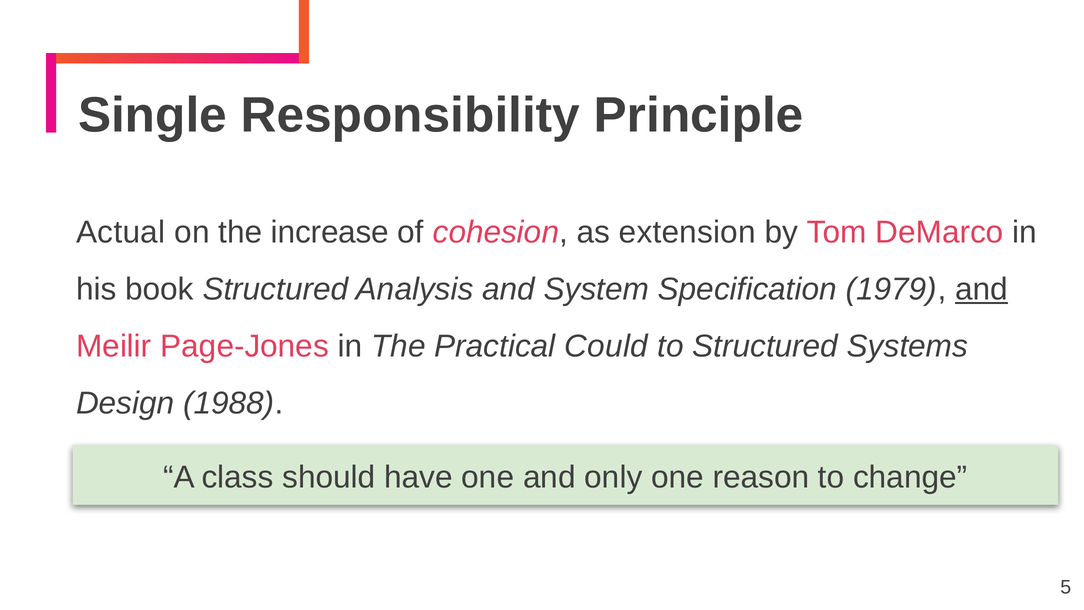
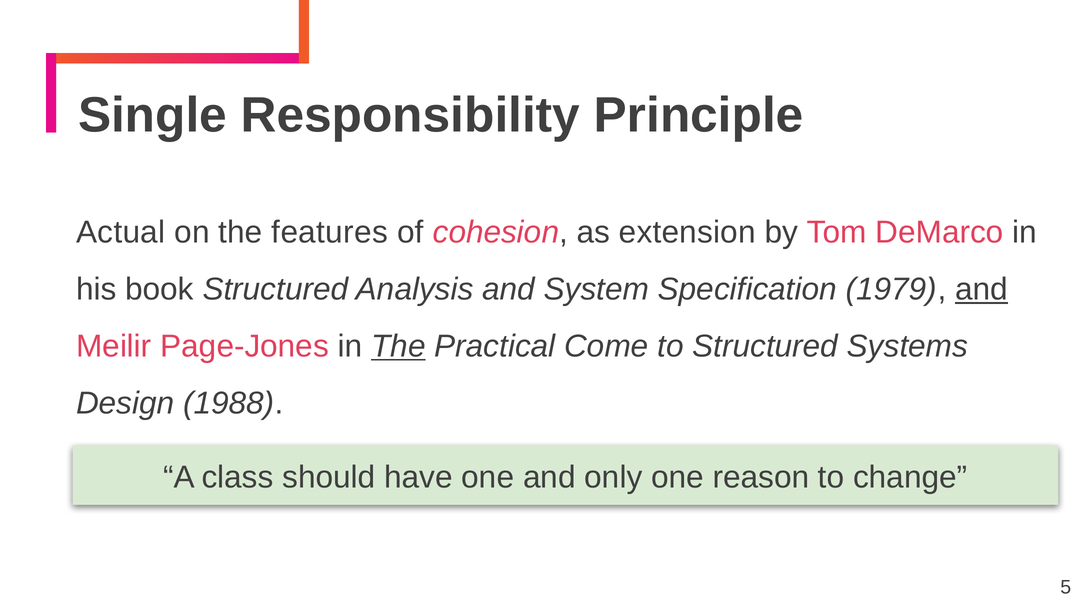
increase: increase -> features (330, 232)
The underline: none -> present (398, 346)
Could: Could -> Come (606, 346)
